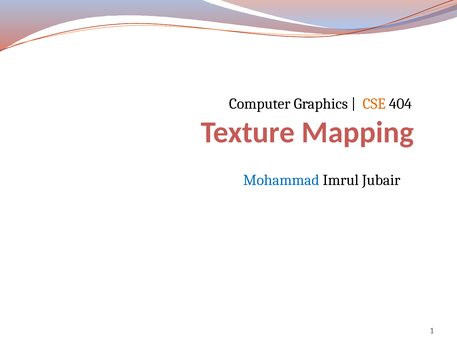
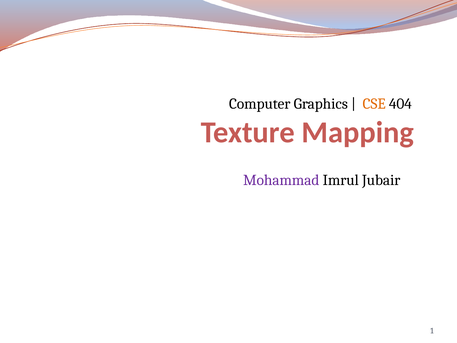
Mohammad colour: blue -> purple (281, 180)
